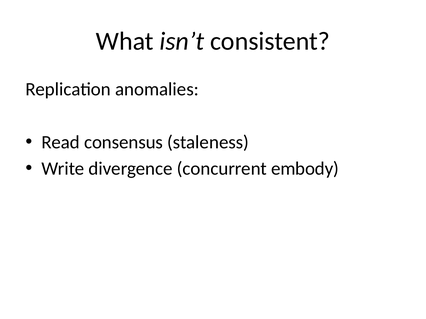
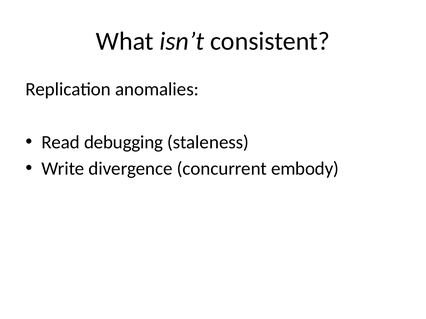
consensus: consensus -> debugging (124, 142)
